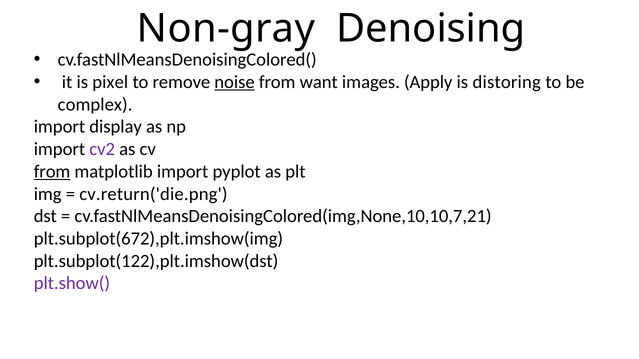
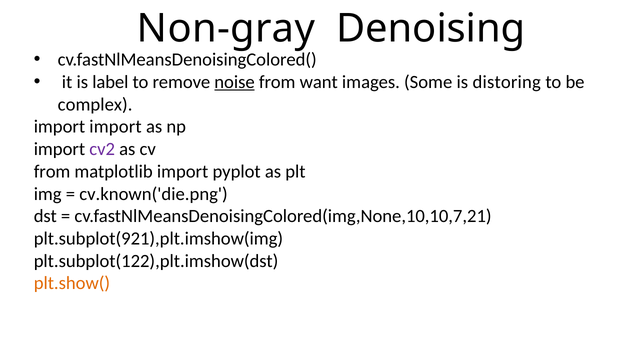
pixel: pixel -> label (110, 82)
Apply: Apply -> Some (428, 82)
import display: display -> import (115, 127)
from underline: present -> none (52, 172)
cv.return('die.png: cv.return('die.png -> cv.known('die.png (154, 194)
plt.subplot(672),plt.imshow(img: plt.subplot(672),plt.imshow(img -> plt.subplot(921),plt.imshow(img (158, 239)
plt.show( colour: purple -> orange (72, 284)
